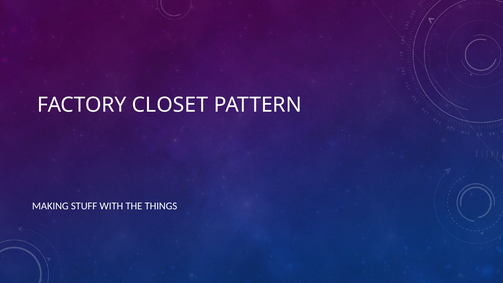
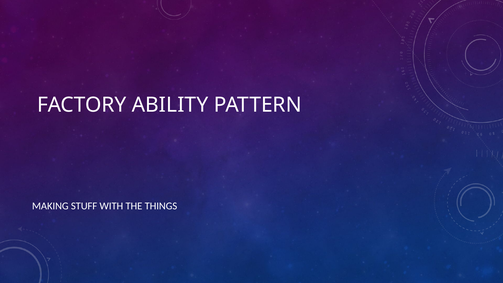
CLOSET: CLOSET -> ABILITY (170, 105)
